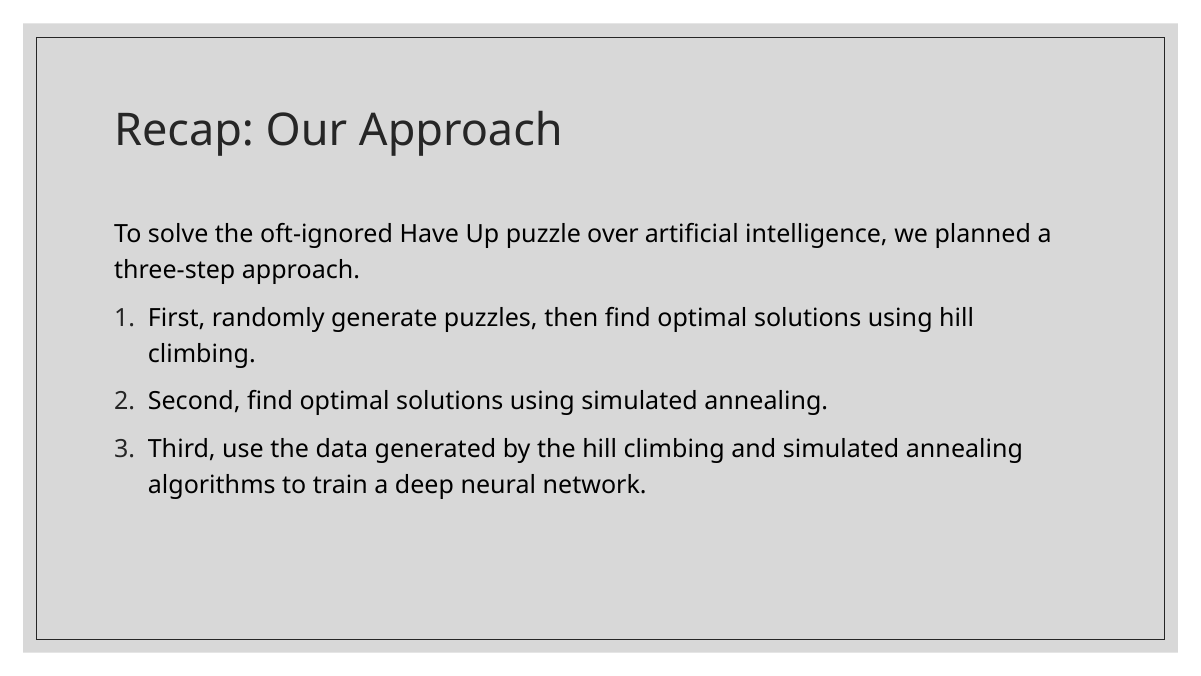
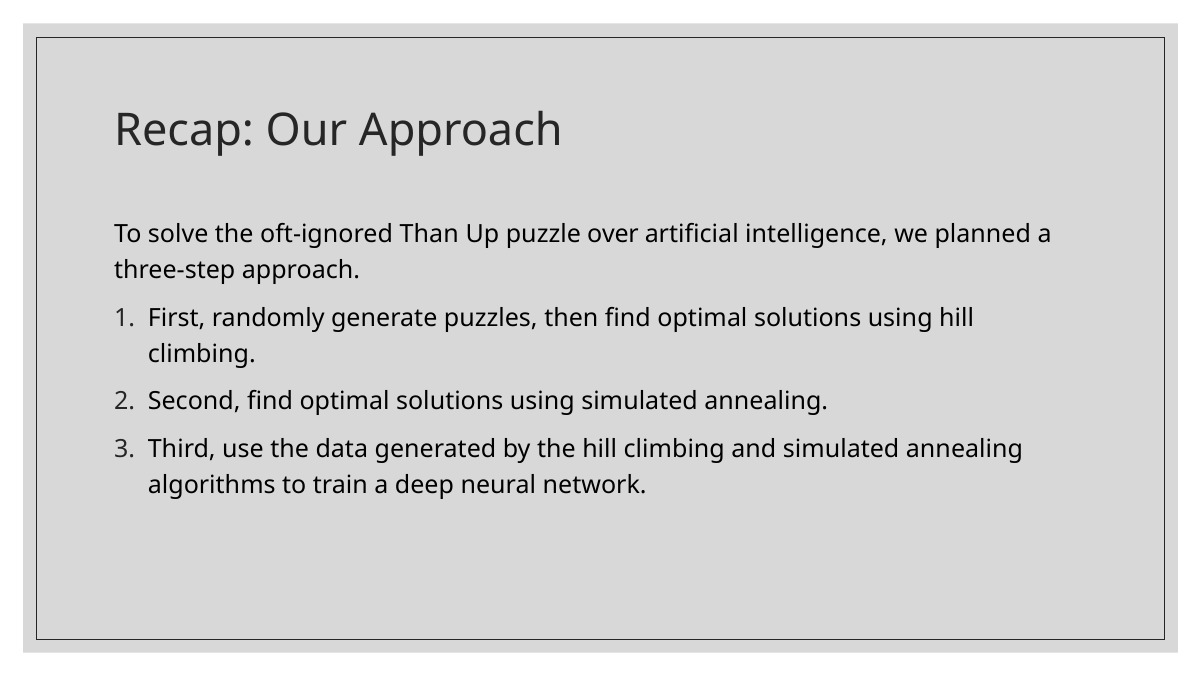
Have: Have -> Than (429, 234)
